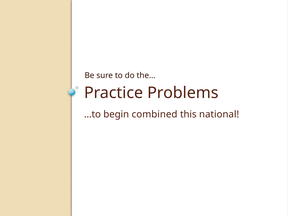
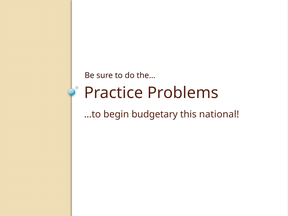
combined: combined -> budgetary (155, 114)
